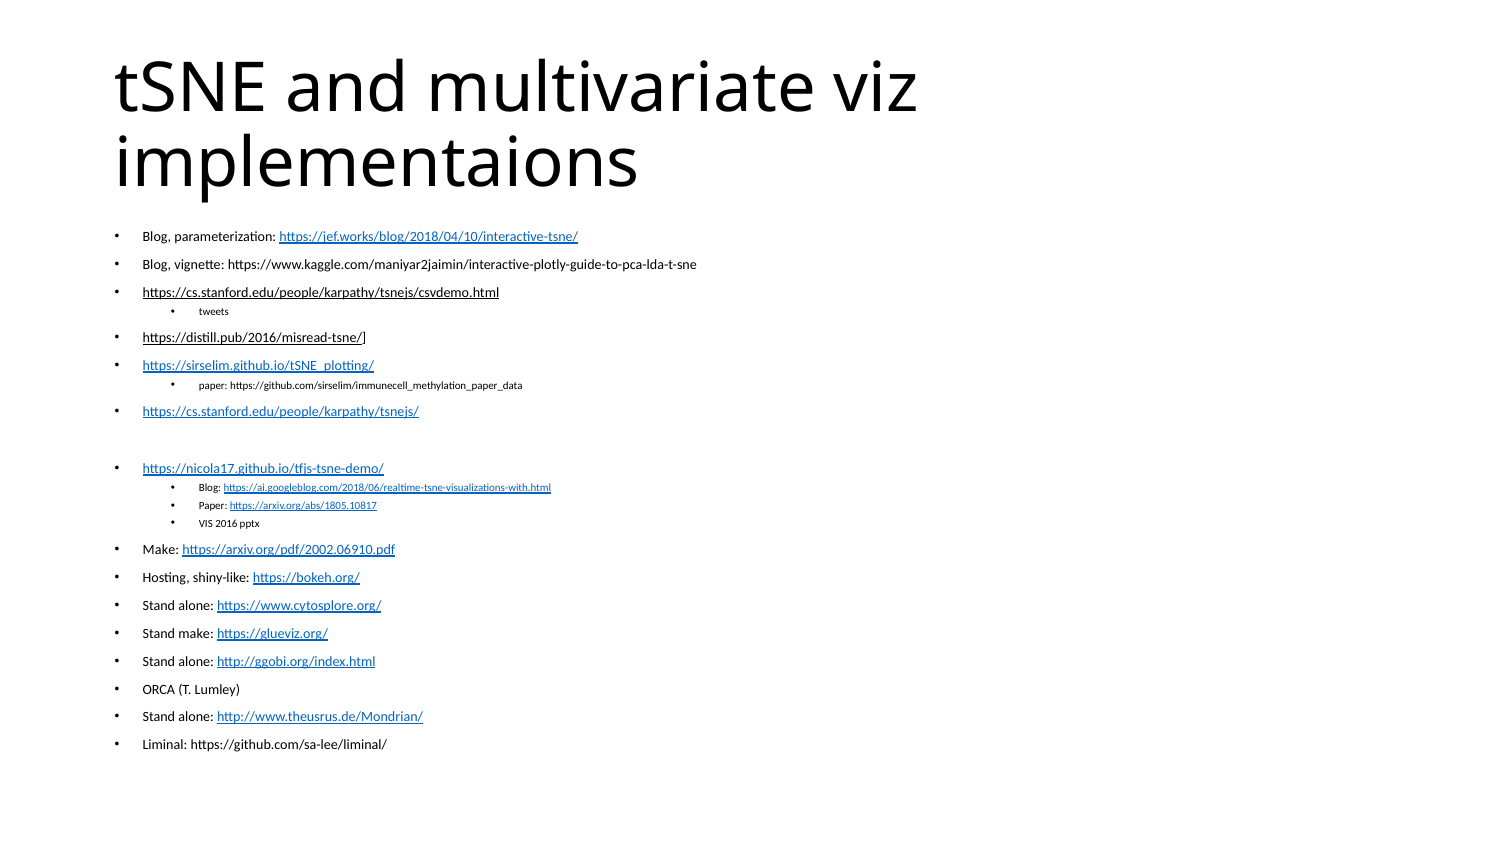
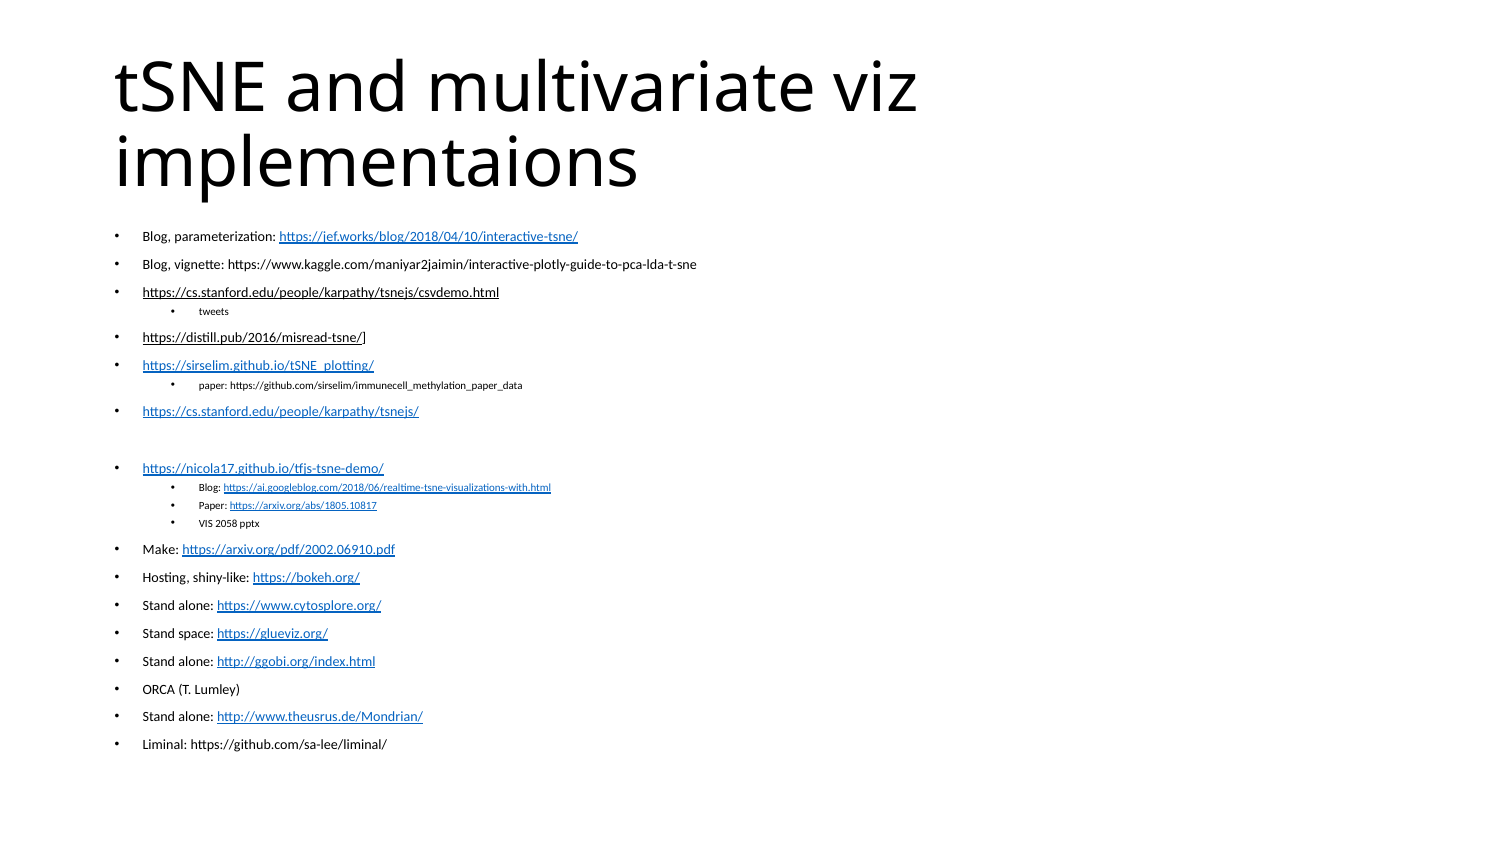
2016: 2016 -> 2058 (226, 524)
Stand make: make -> space (196, 634)
